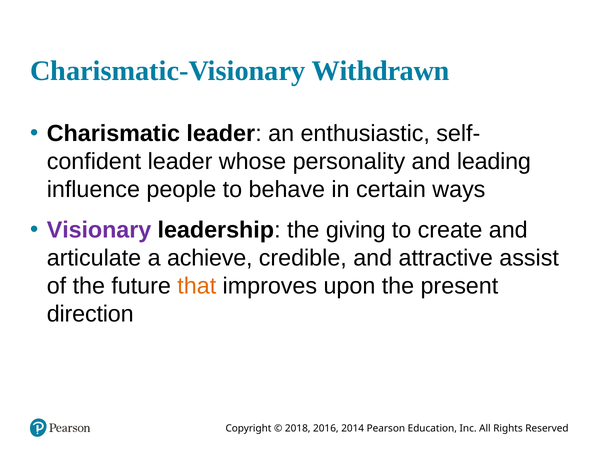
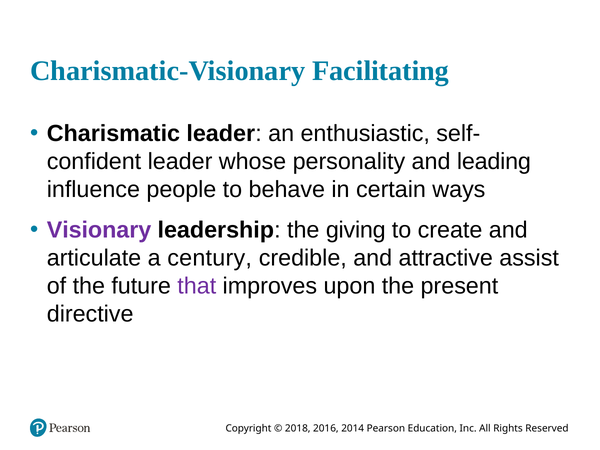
Withdrawn: Withdrawn -> Facilitating (381, 71)
achieve: achieve -> century (210, 258)
that colour: orange -> purple (197, 286)
direction: direction -> directive (90, 314)
